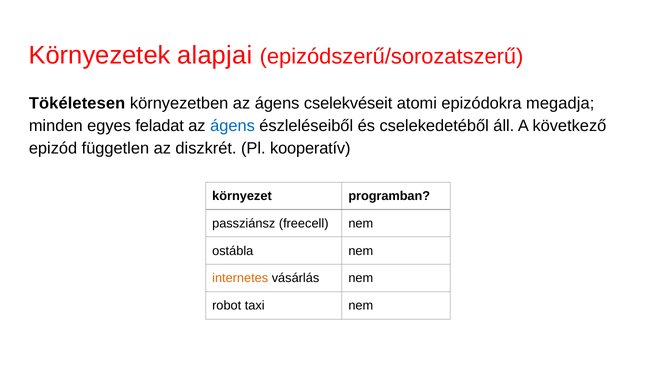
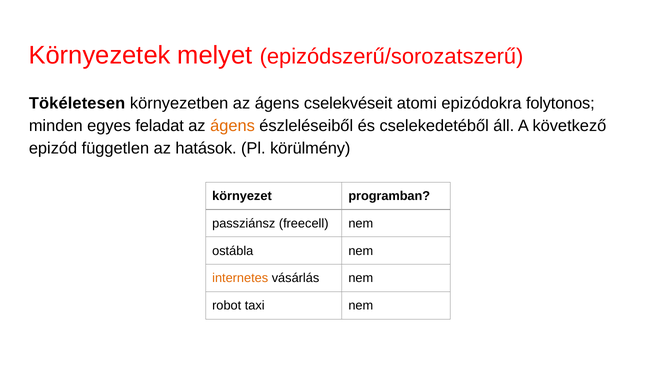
alapjai: alapjai -> melyet (215, 56)
megadja: megadja -> folytonos (560, 103)
ágens colour: blue -> orange (232, 126)
diszkrét: diszkrét -> hatások (206, 148)
kooperatív: kooperatív -> körülmény (310, 148)
